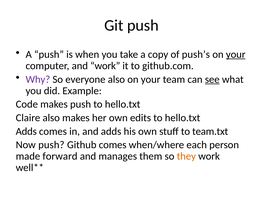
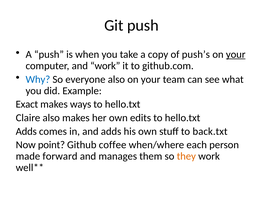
Why colour: purple -> blue (38, 79)
see underline: present -> none (212, 79)
Code: Code -> Exact (27, 104)
makes push: push -> ways (81, 104)
team.txt: team.txt -> back.txt (210, 131)
Now push: push -> point (51, 145)
Github comes: comes -> coffee (113, 145)
